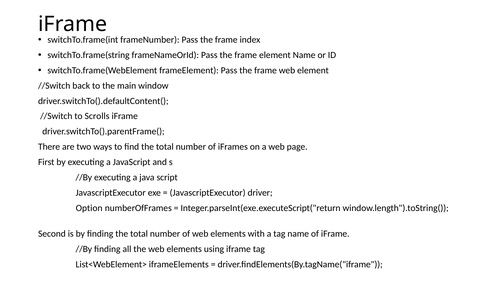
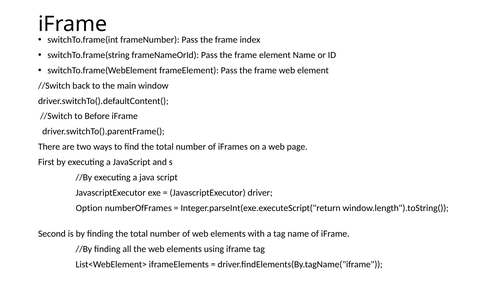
Scrolls: Scrolls -> Before (97, 116)
